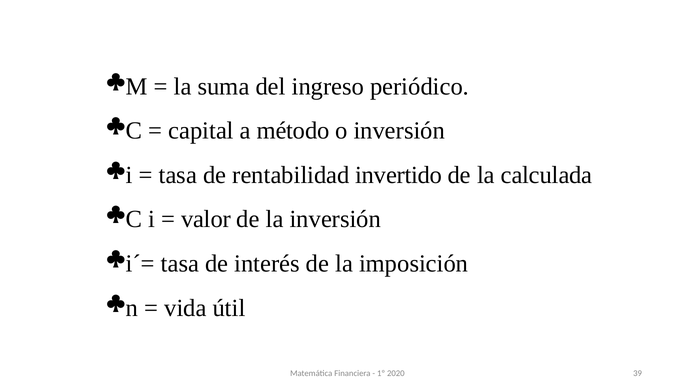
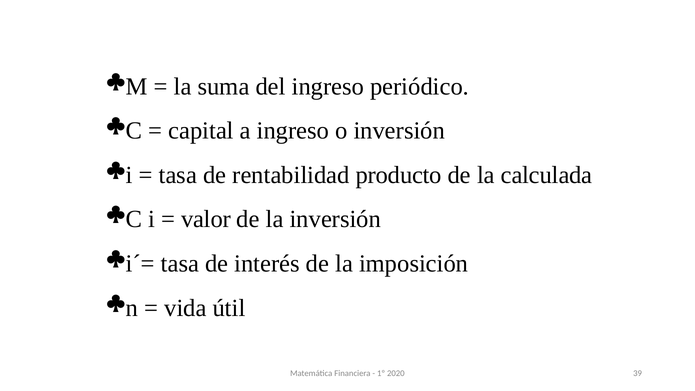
a método: método -> ingreso (293, 131)
invertido: invertido -> producto (399, 175)
